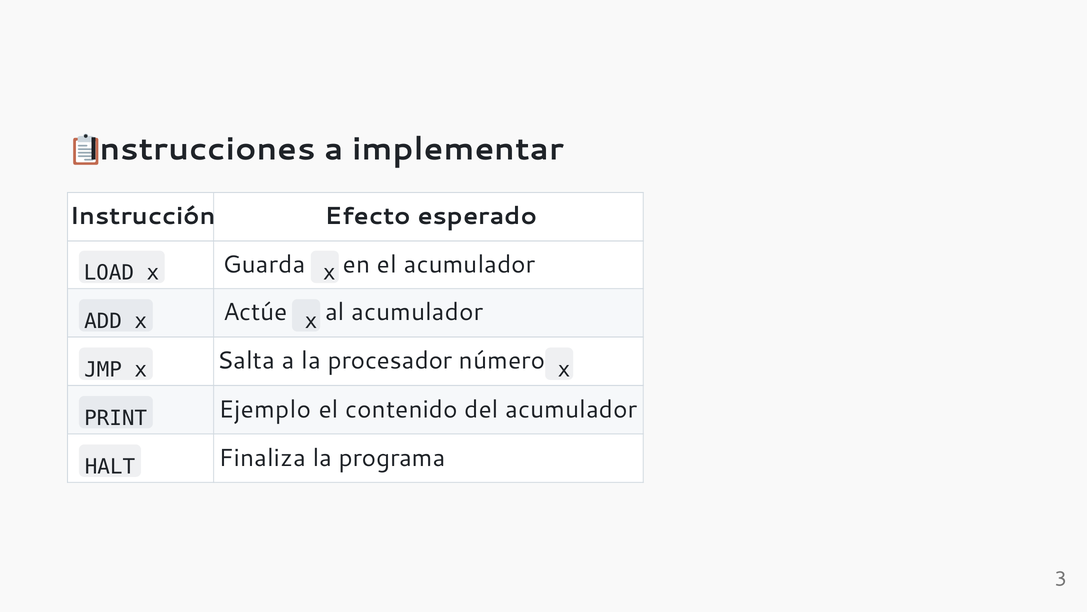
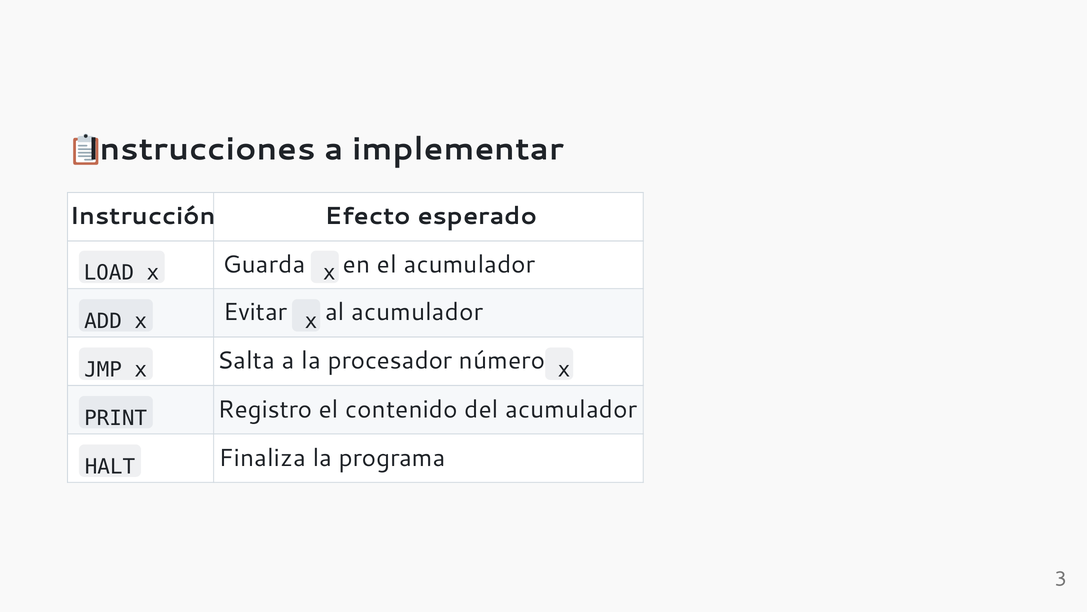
Actúe: Actúe -> Evitar (255, 312)
Ejemplo: Ejemplo -> Registro (265, 409)
